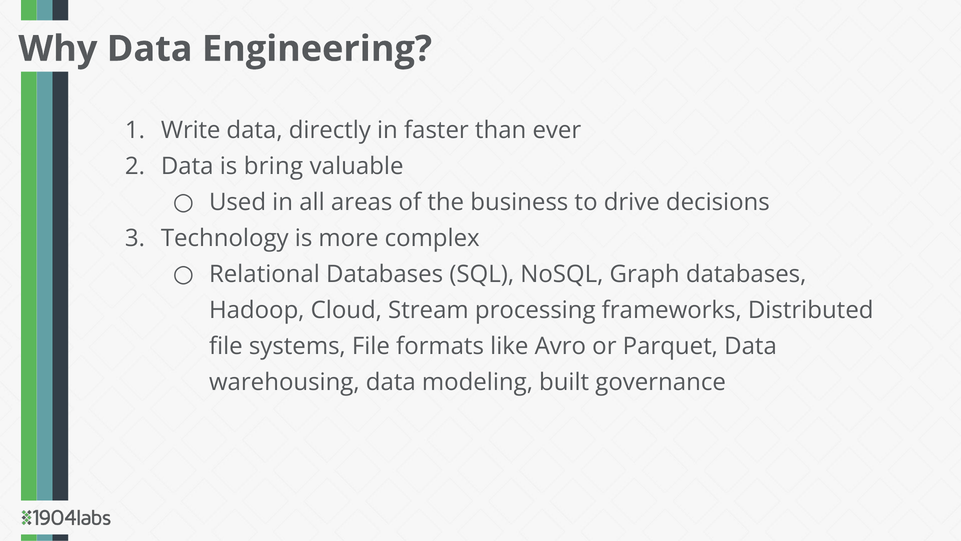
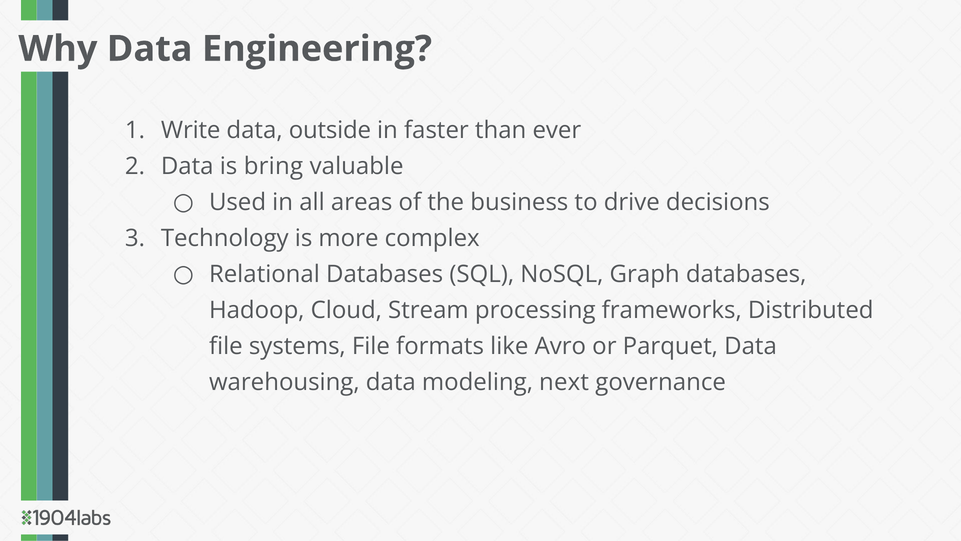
directly: directly -> outside (330, 130)
built: built -> next (564, 382)
